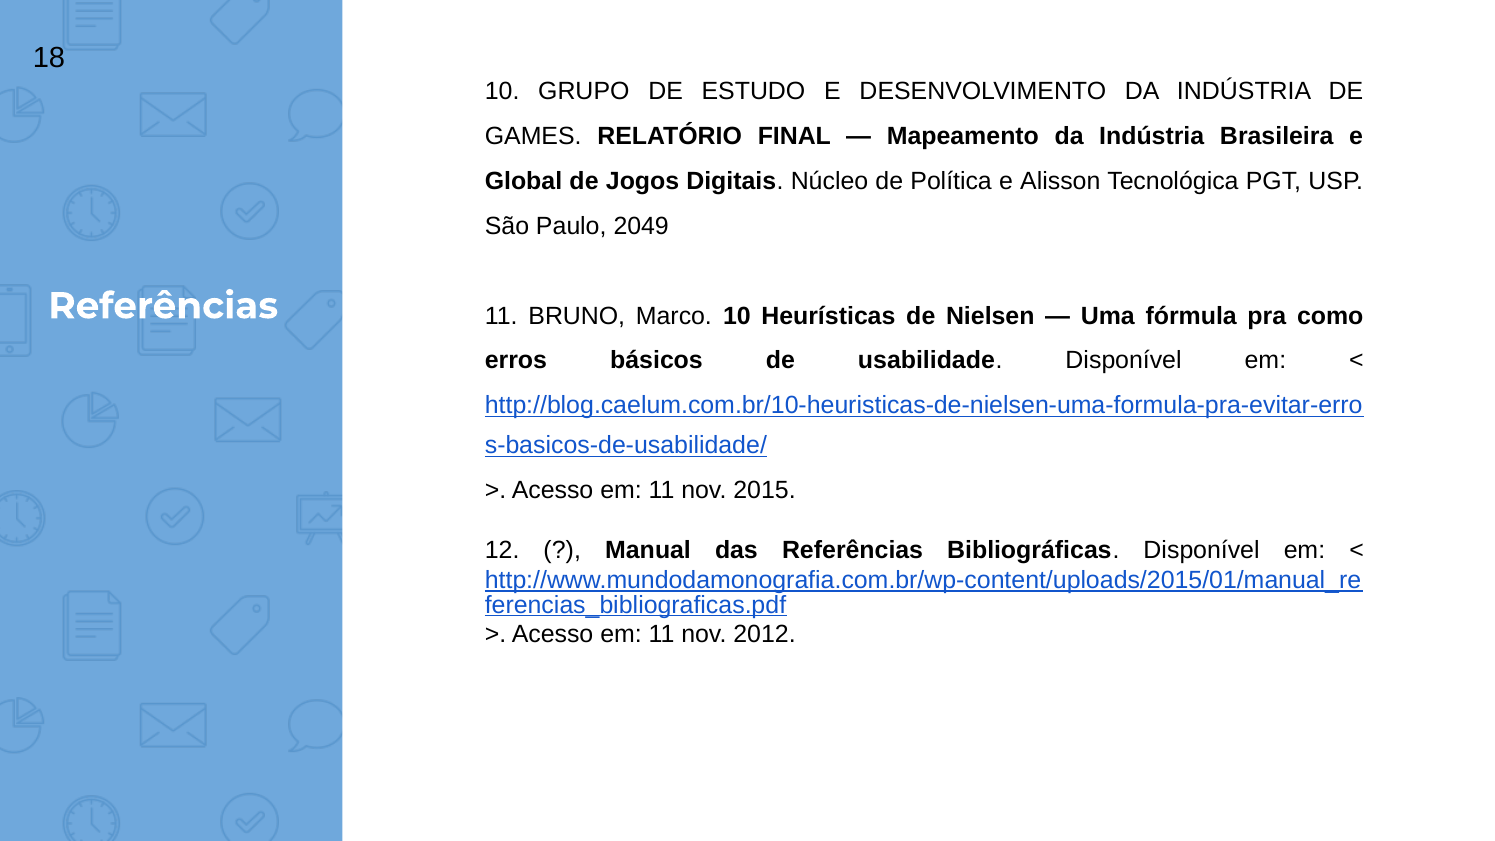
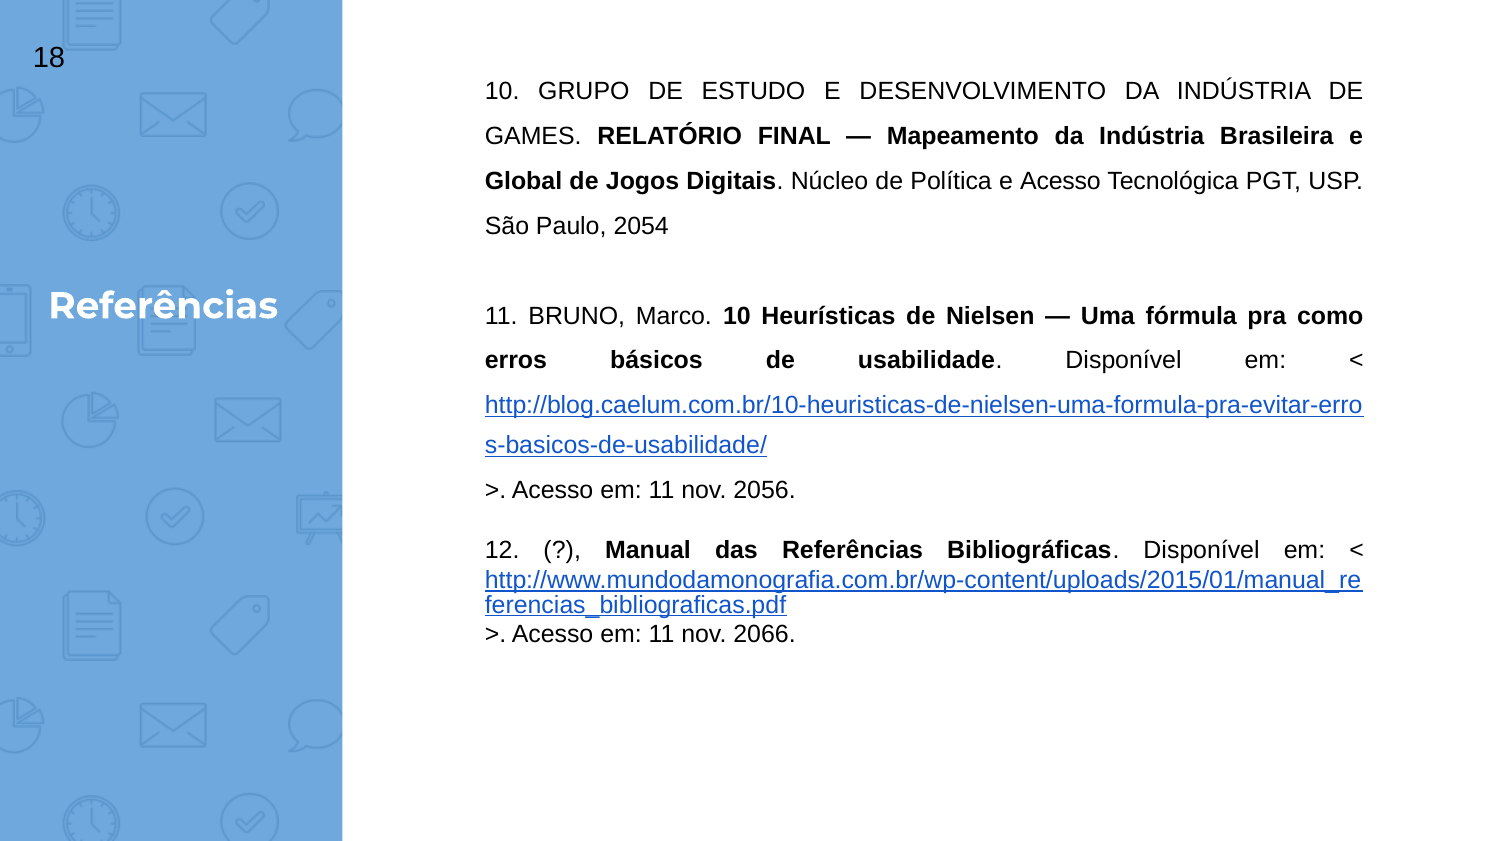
e Alisson: Alisson -> Acesso (1060, 181)
2049: 2049 -> 2054 (641, 226)
2015: 2015 -> 2056 (765, 490)
2012: 2012 -> 2066 (765, 635)
